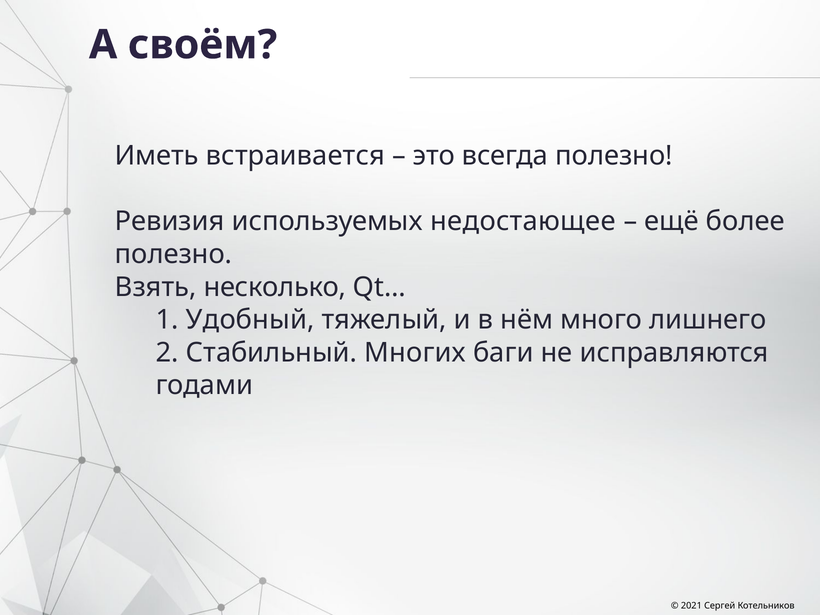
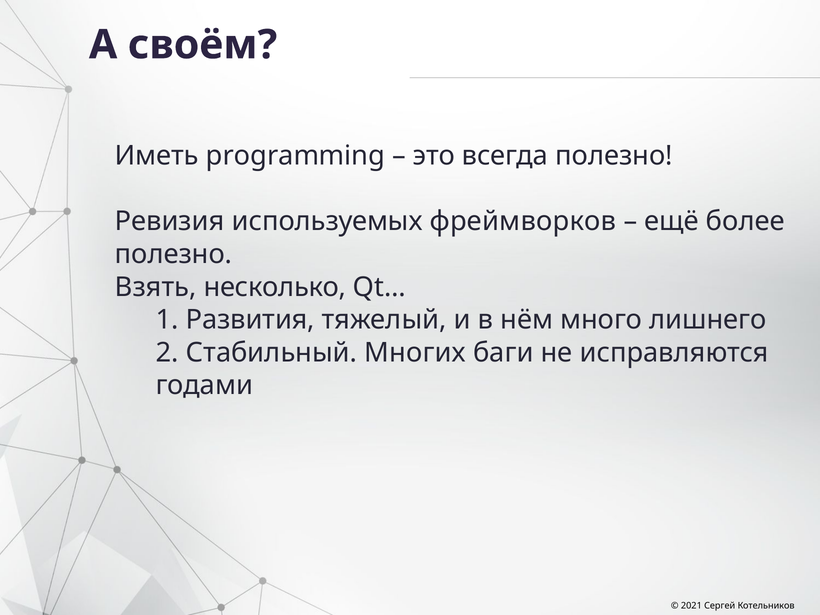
встраивается: встраивается -> programming (296, 156)
недостающее: недостающее -> фреймворков (523, 221)
Удобный: Удобный -> Развития (250, 320)
